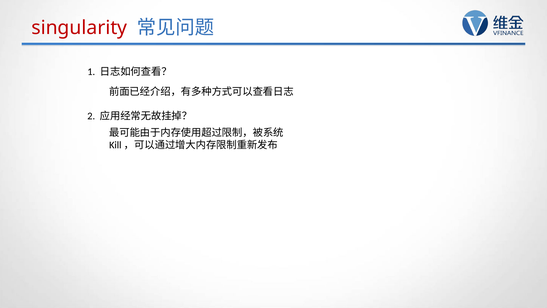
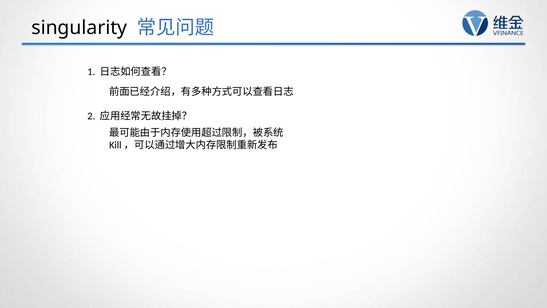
singularity colour: red -> black (79, 28)
